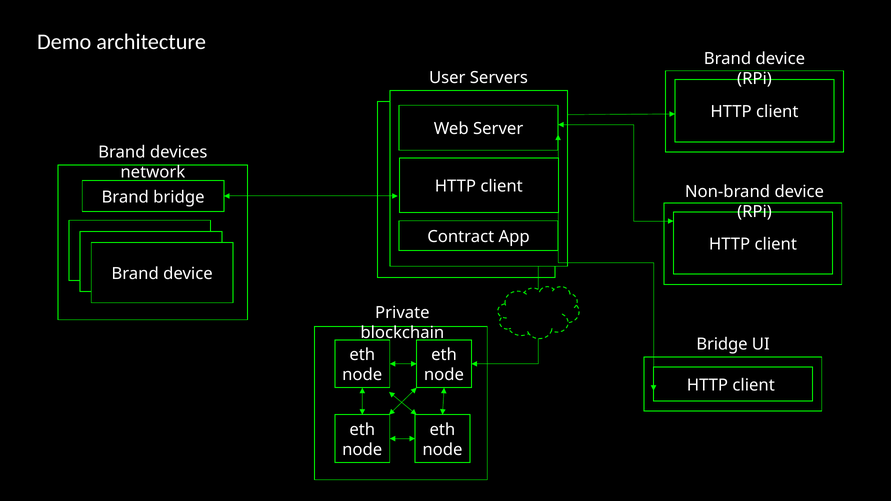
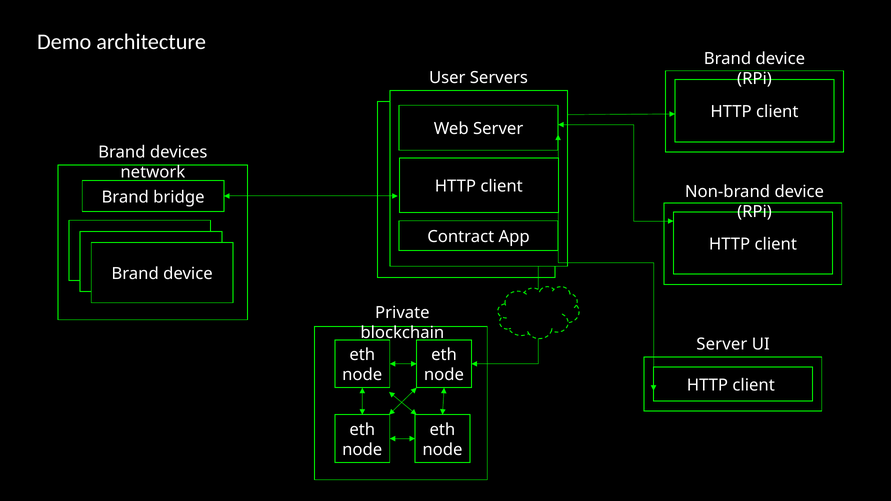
Bridge: Bridge -> Server (722, 344)
